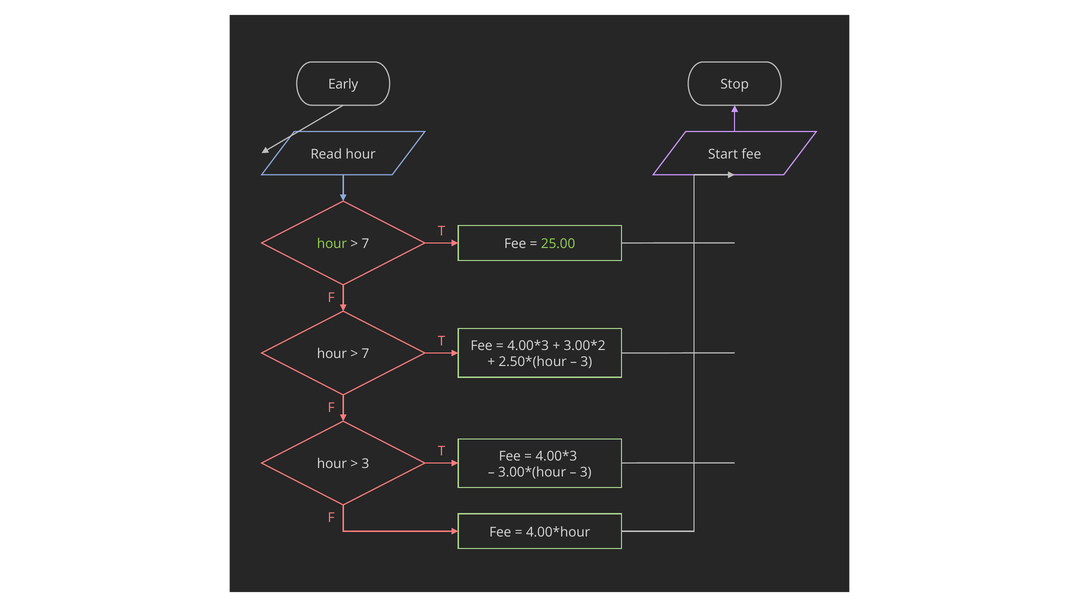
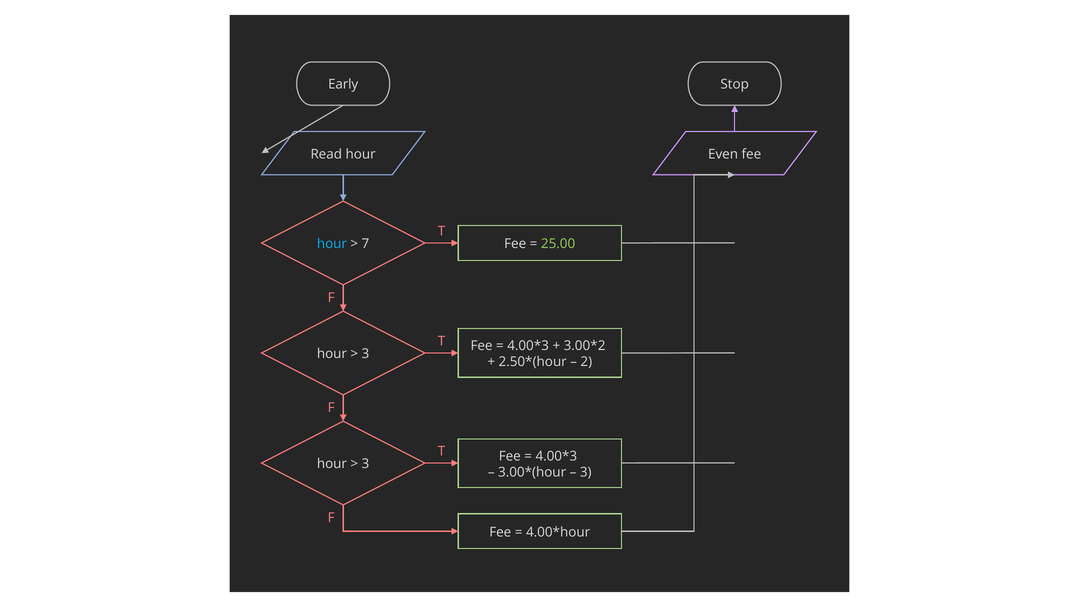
Start: Start -> Even (723, 154)
hour colour: light green -> light blue (332, 244)
7: 7 -> 3 (365, 354)
3: 3 -> 2 (586, 362)
